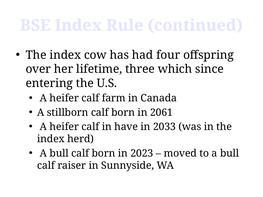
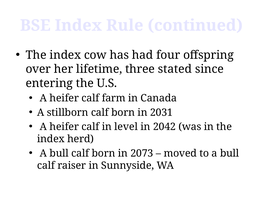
which: which -> stated (175, 69)
2061: 2061 -> 2031 (161, 113)
have: have -> level (126, 127)
2033: 2033 -> 2042 (164, 127)
2023: 2023 -> 2073 (142, 153)
